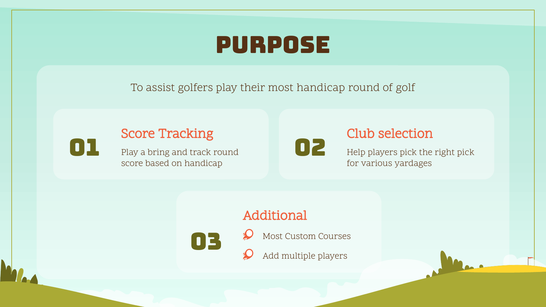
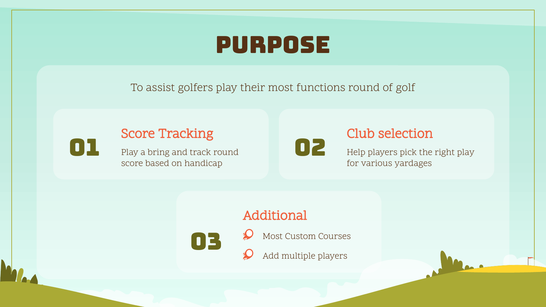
most handicap: handicap -> functions (321, 87)
right pick: pick -> play (466, 152)
